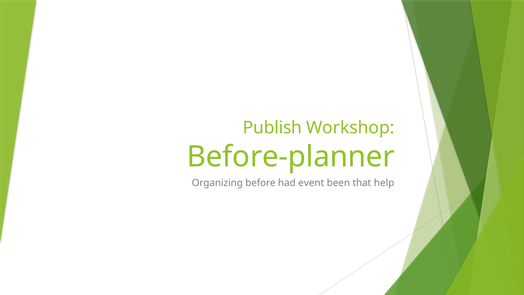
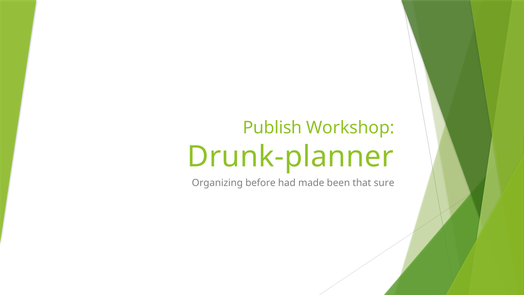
Before-planner: Before-planner -> Drunk-planner (291, 156)
event: event -> made (311, 183)
help: help -> sure (384, 183)
